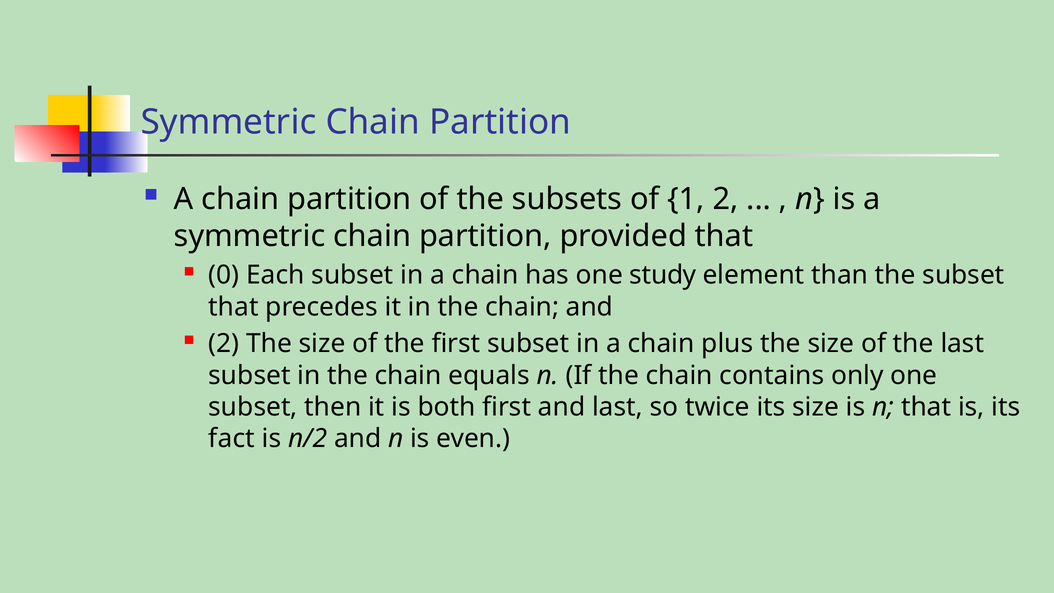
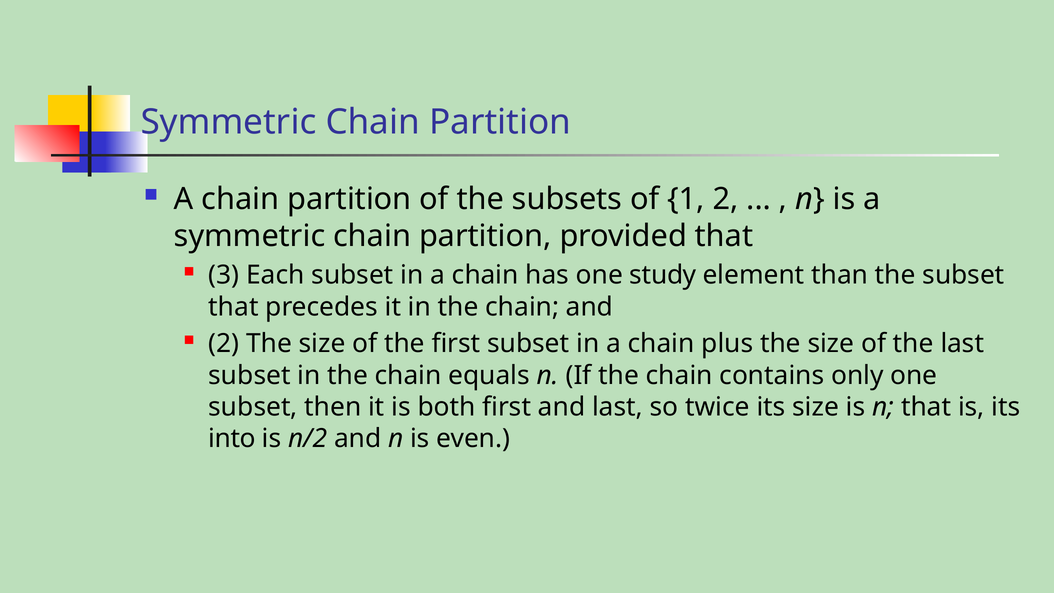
0: 0 -> 3 (224, 275)
fact: fact -> into (232, 438)
